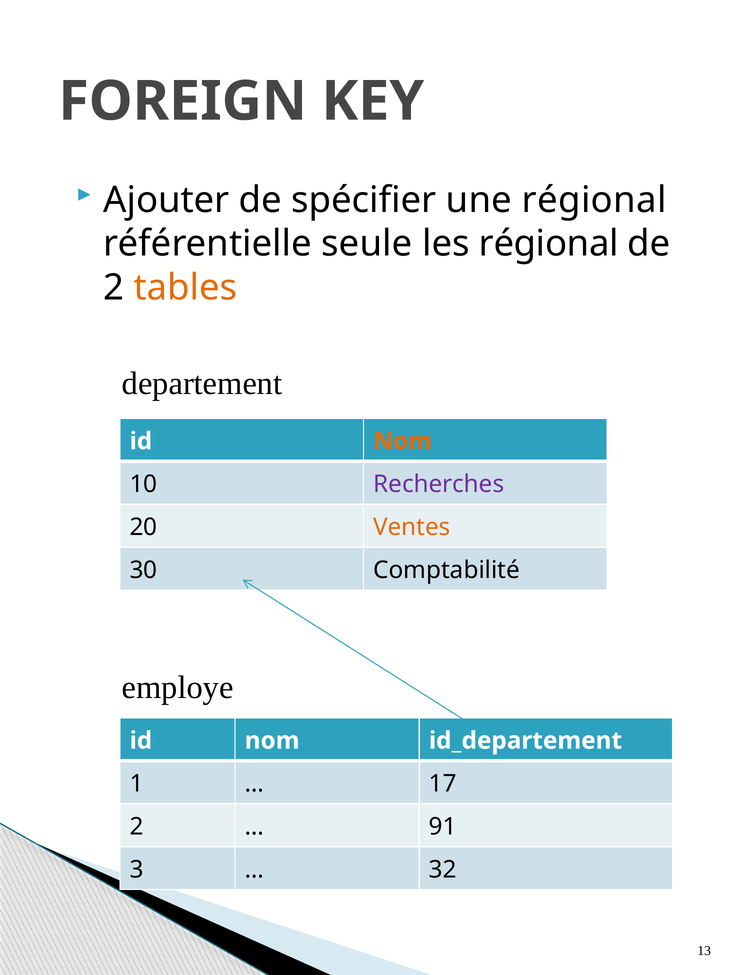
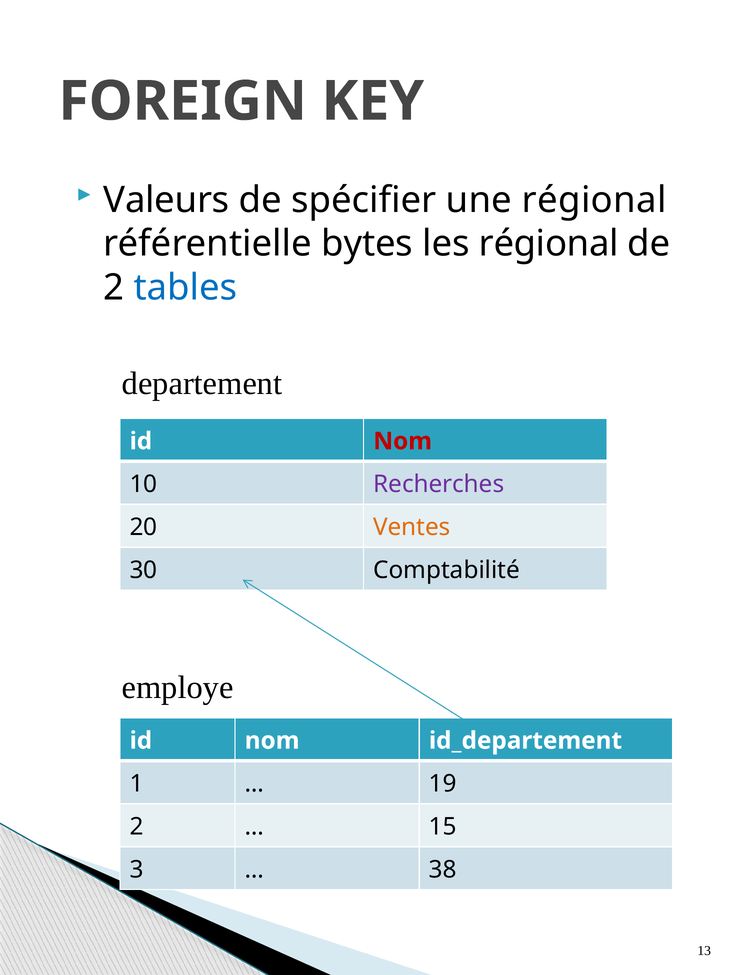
Ajouter: Ajouter -> Valeurs (166, 200)
seule: seule -> bytes (367, 244)
tables colour: orange -> blue (186, 288)
Nom colour: orange -> red (403, 441)
17: 17 -> 19 (443, 783)
91: 91 -> 15 (443, 826)
32: 32 -> 38 (443, 869)
